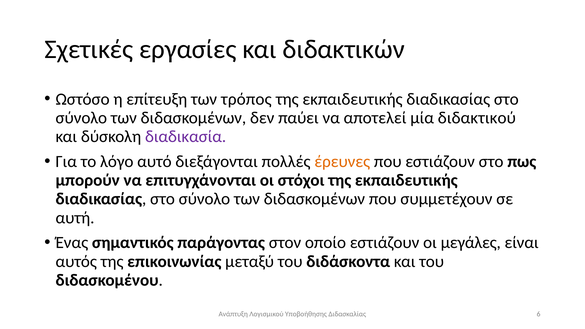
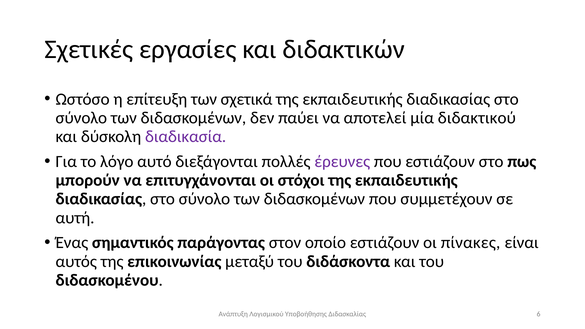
τρόπος: τρόπος -> σχετικά (247, 99)
έρευνες colour: orange -> purple (342, 162)
μεγάλες: μεγάλες -> πίνακες (471, 243)
